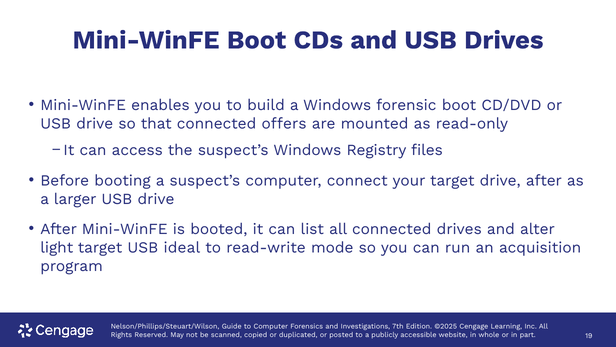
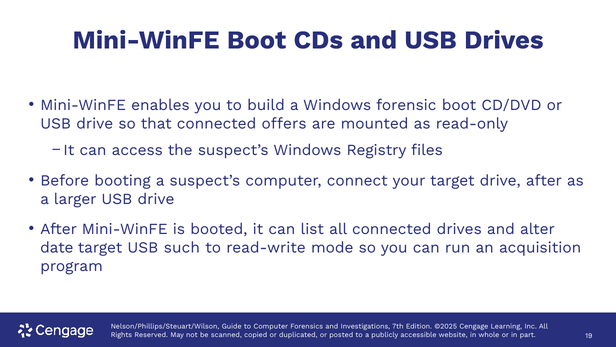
light: light -> date (57, 247)
ideal: ideal -> such (182, 247)
